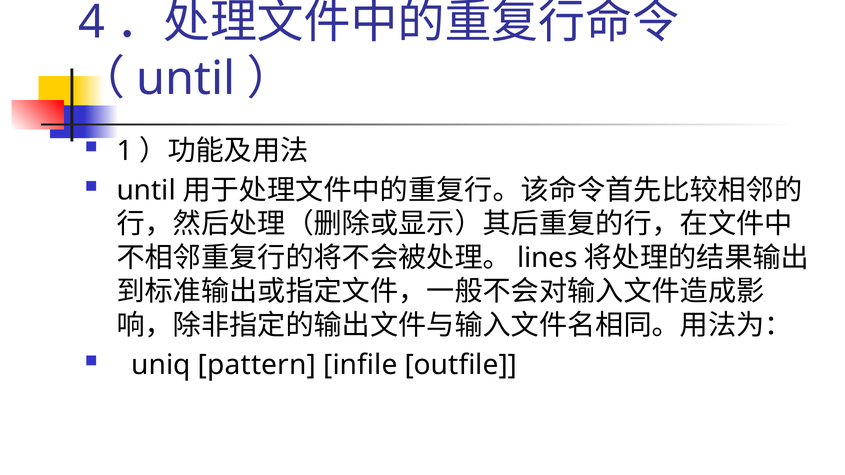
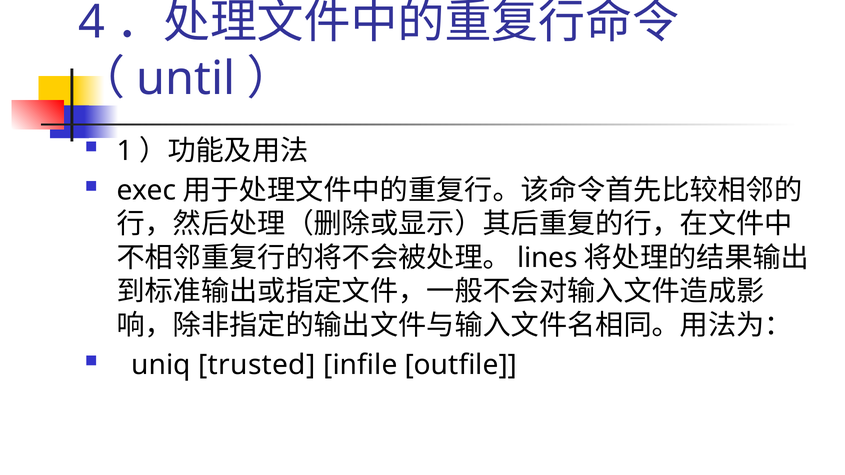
until: until -> exec (146, 190)
pattern: pattern -> trusted (257, 365)
